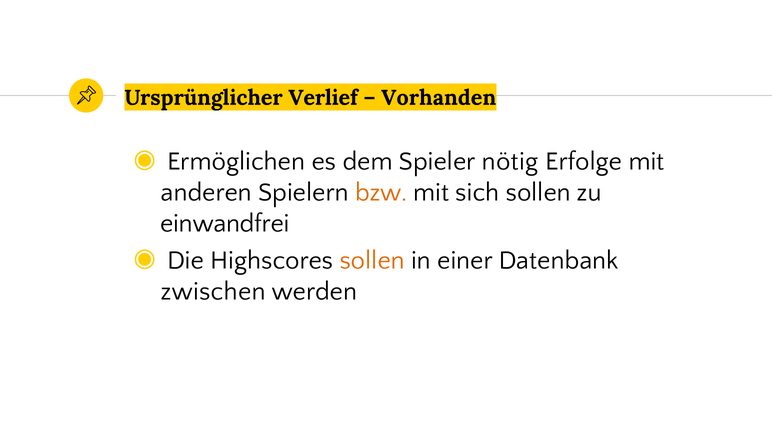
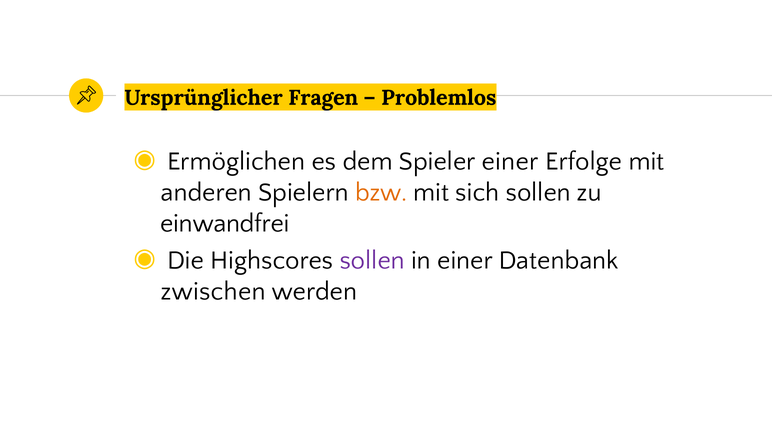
Verlief: Verlief -> Fragen (323, 98)
Vorhanden: Vorhanden -> Problemlos (439, 98)
Spieler nötig: nötig -> einer (510, 161)
sollen colour: orange -> purple (372, 261)
